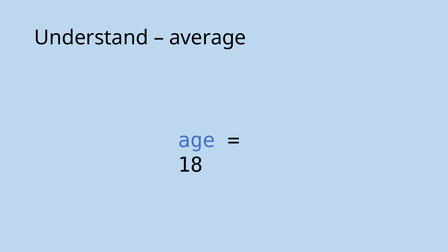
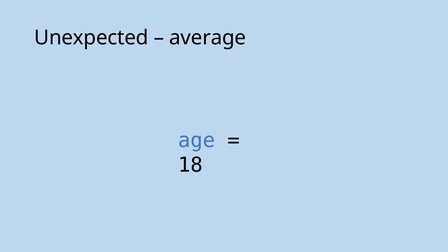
Understand: Understand -> Unexpected (91, 38)
